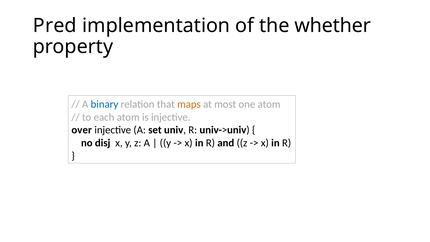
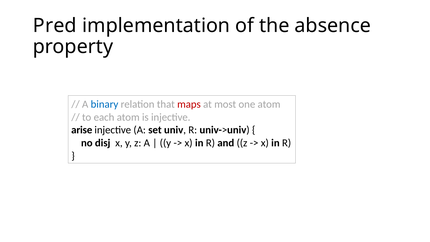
whether: whether -> absence (333, 25)
maps colour: orange -> red (189, 104)
over: over -> arise (82, 130)
